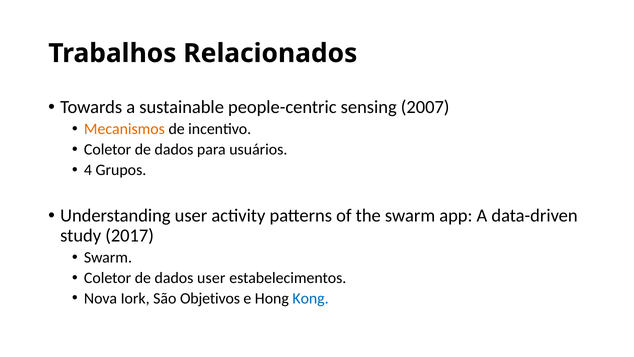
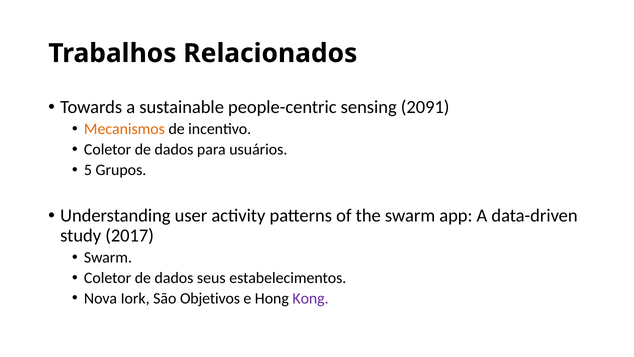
2007: 2007 -> 2091 (425, 107)
4: 4 -> 5 (88, 170)
dados user: user -> seus (211, 278)
Kong colour: blue -> purple (311, 298)
